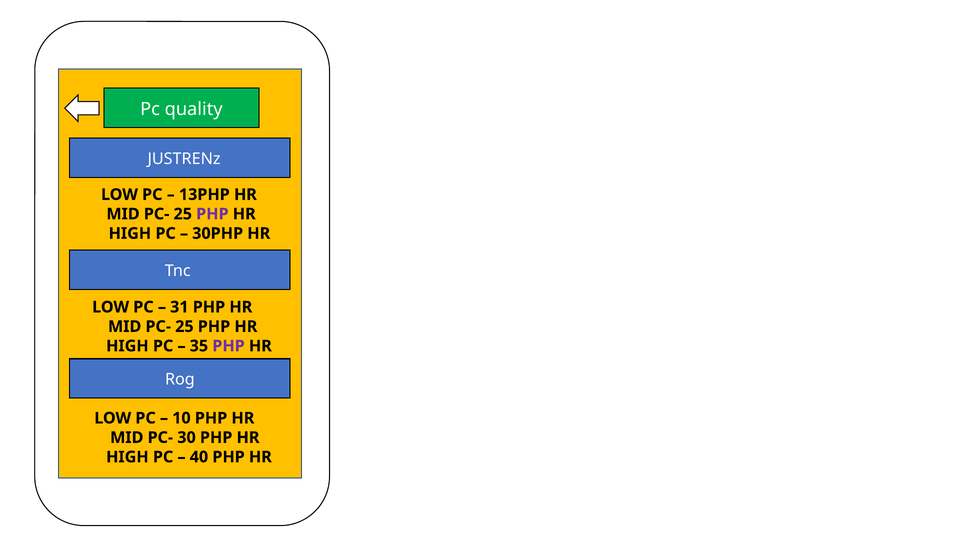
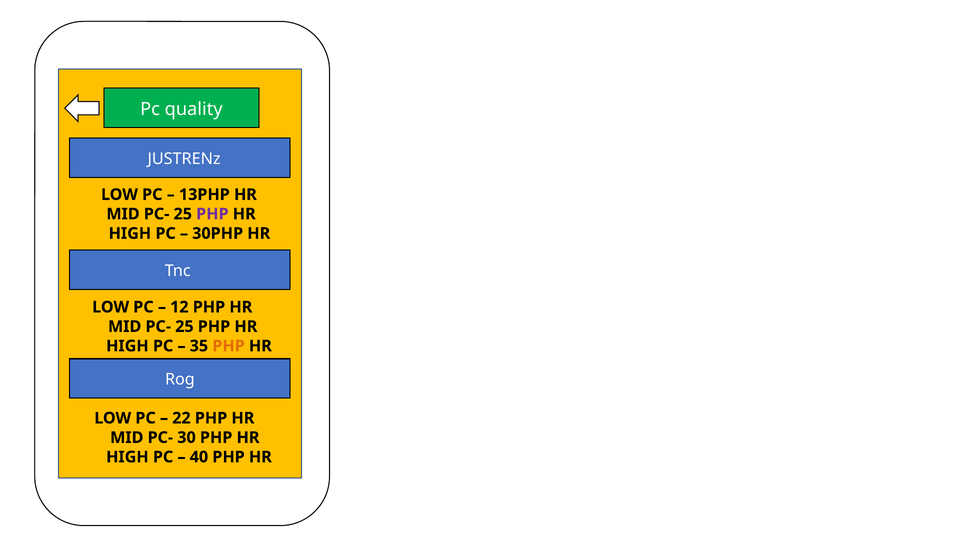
31: 31 -> 12 (179, 307)
PHP colour: purple -> orange (229, 346)
10: 10 -> 22 (181, 418)
